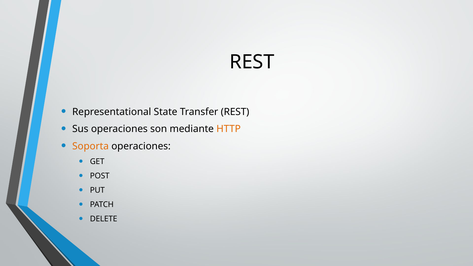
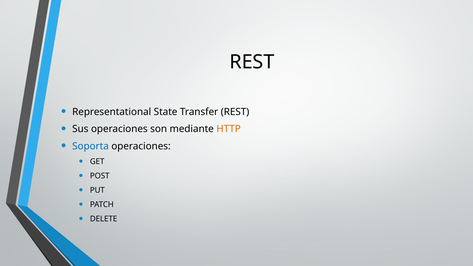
Soporta colour: orange -> blue (91, 146)
